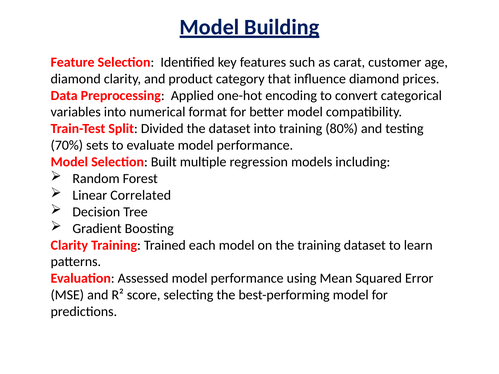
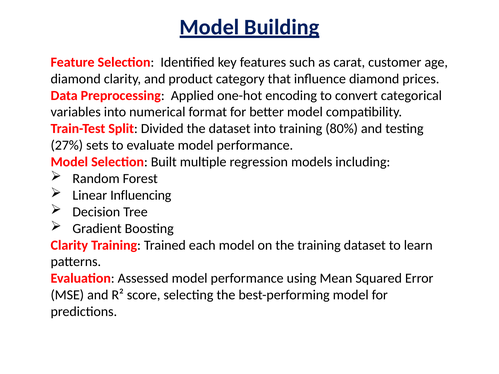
70%: 70% -> 27% (67, 145)
Correlated: Correlated -> Influencing (141, 195)
